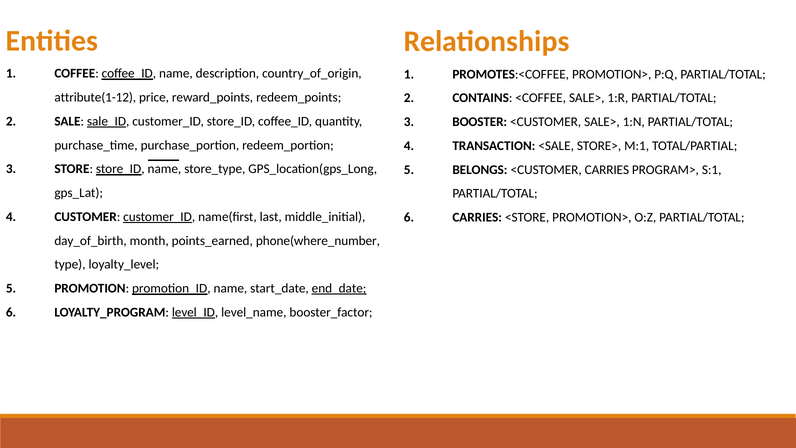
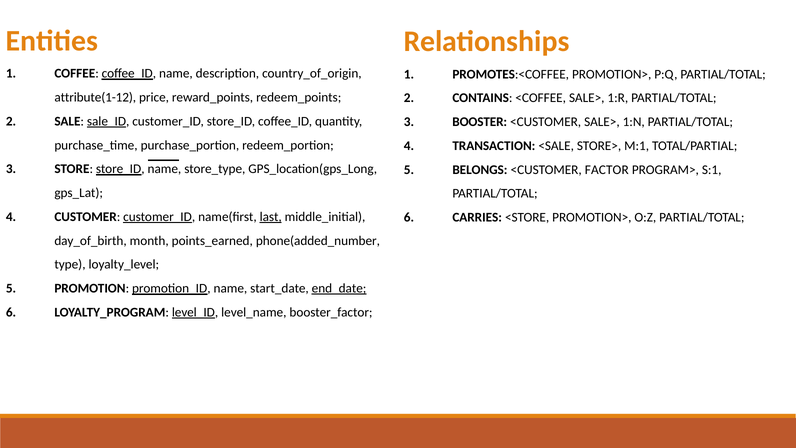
<CUSTOMER CARRIES: CARRIES -> FACTOR (607, 170)
last underline: none -> present (271, 217)
phone(where_number: phone(where_number -> phone(added_number (318, 240)
